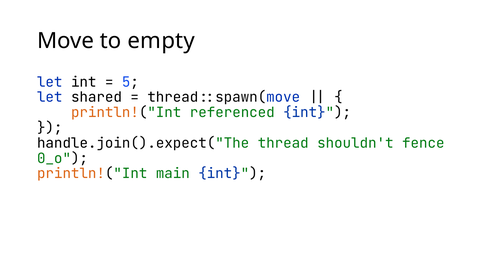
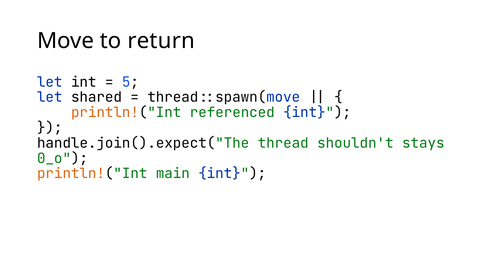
empty: empty -> return (161, 41)
fence: fence -> stays (423, 143)
